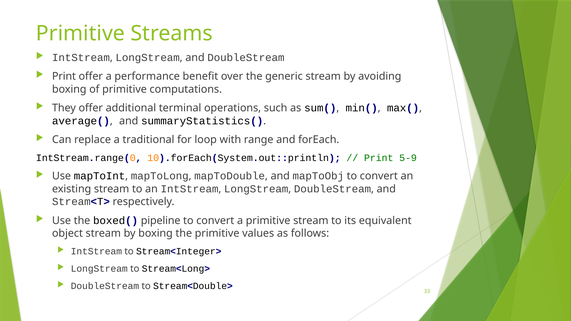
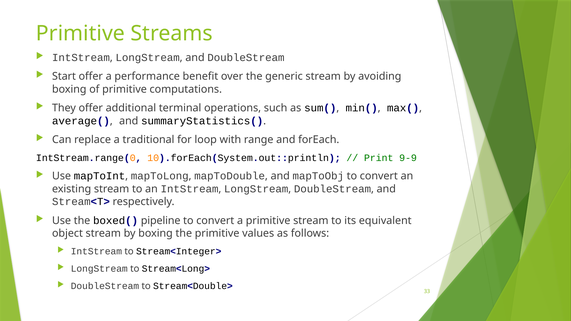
Print: Print -> Start (64, 76)
5-9: 5-9 -> 9-9 (408, 158)
